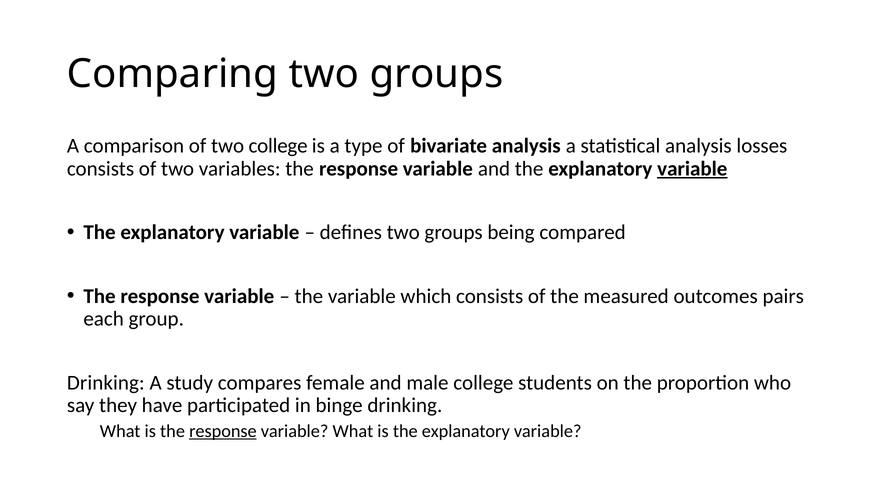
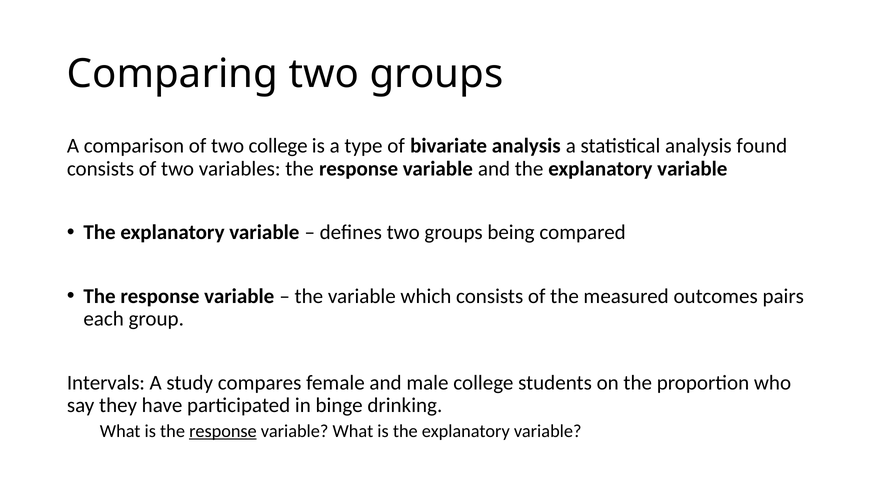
losses: losses -> found (762, 146)
variable underline: present -> none (692, 169)
Drinking: Drinking -> Intervals (106, 383)
